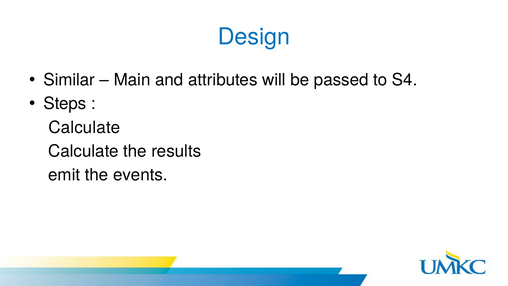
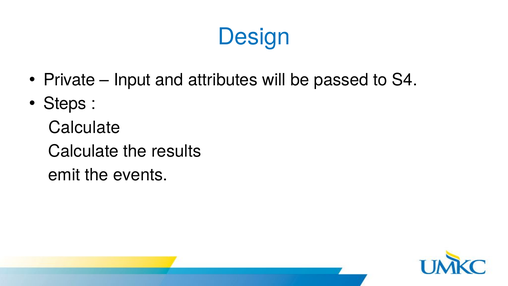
Similar: Similar -> Private (69, 80)
Main: Main -> Input (132, 80)
